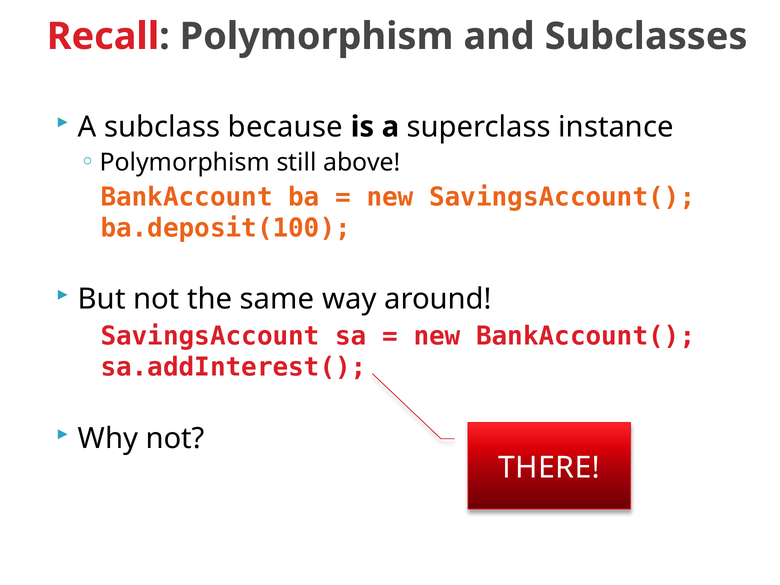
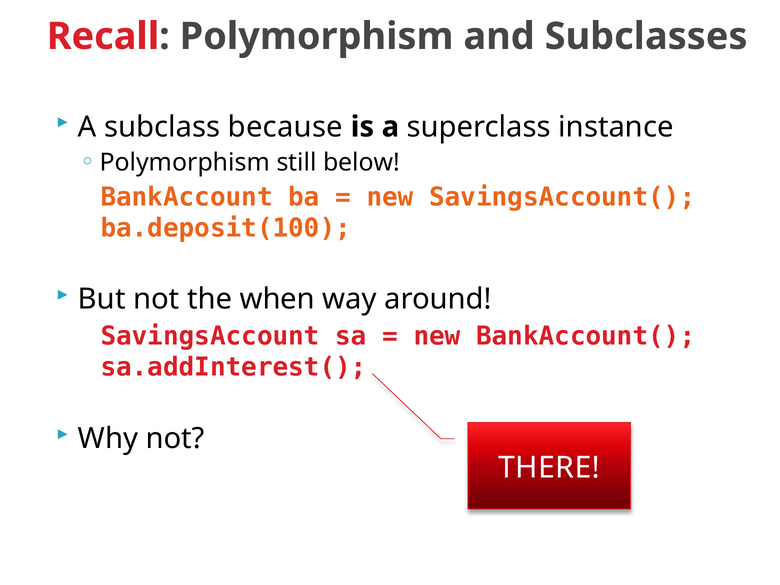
above: above -> below (362, 163)
same: same -> when (277, 299)
